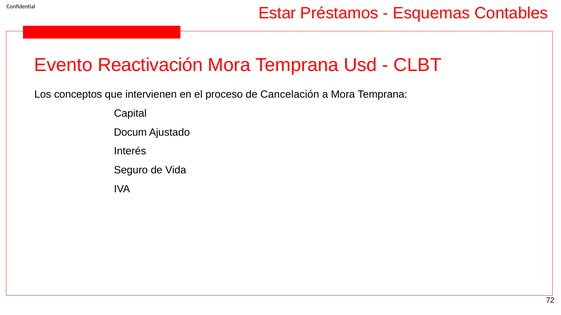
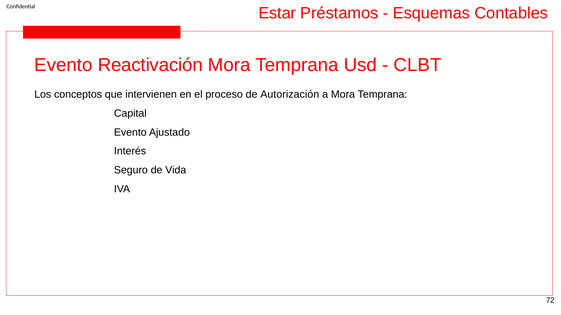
Cancelación: Cancelación -> Autorización (290, 95)
Docum: Docum -> Evento (130, 132)
